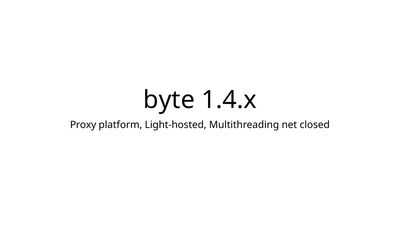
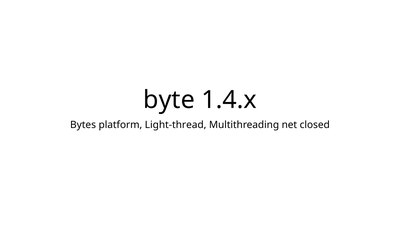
Proxy: Proxy -> Bytes (83, 125)
Light-hosted: Light-hosted -> Light-thread (176, 125)
